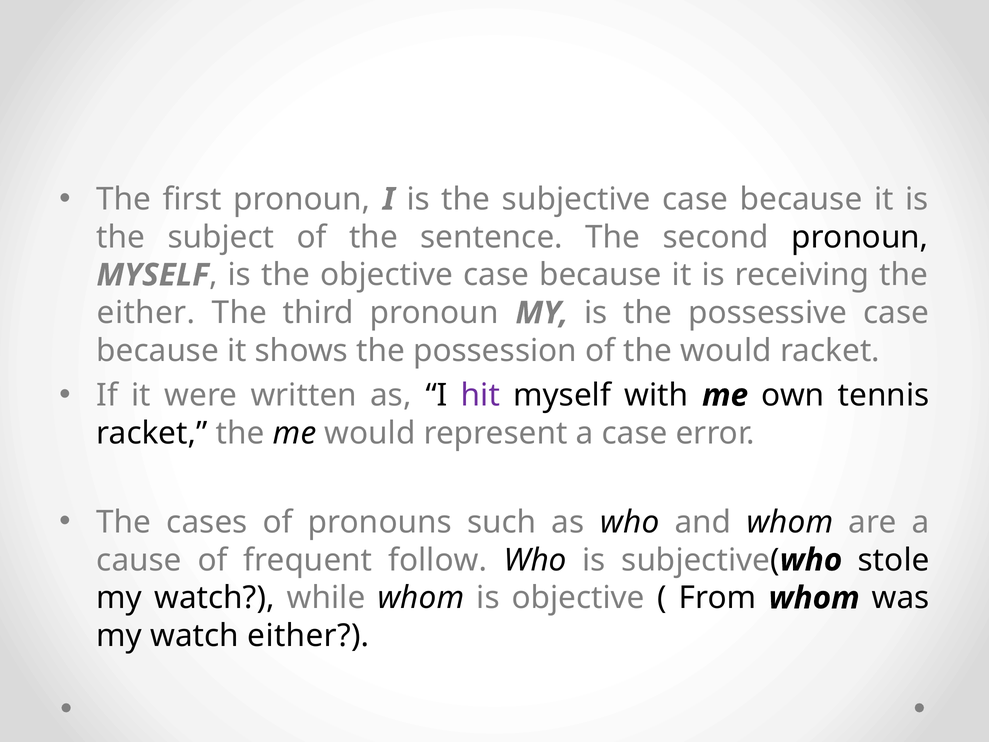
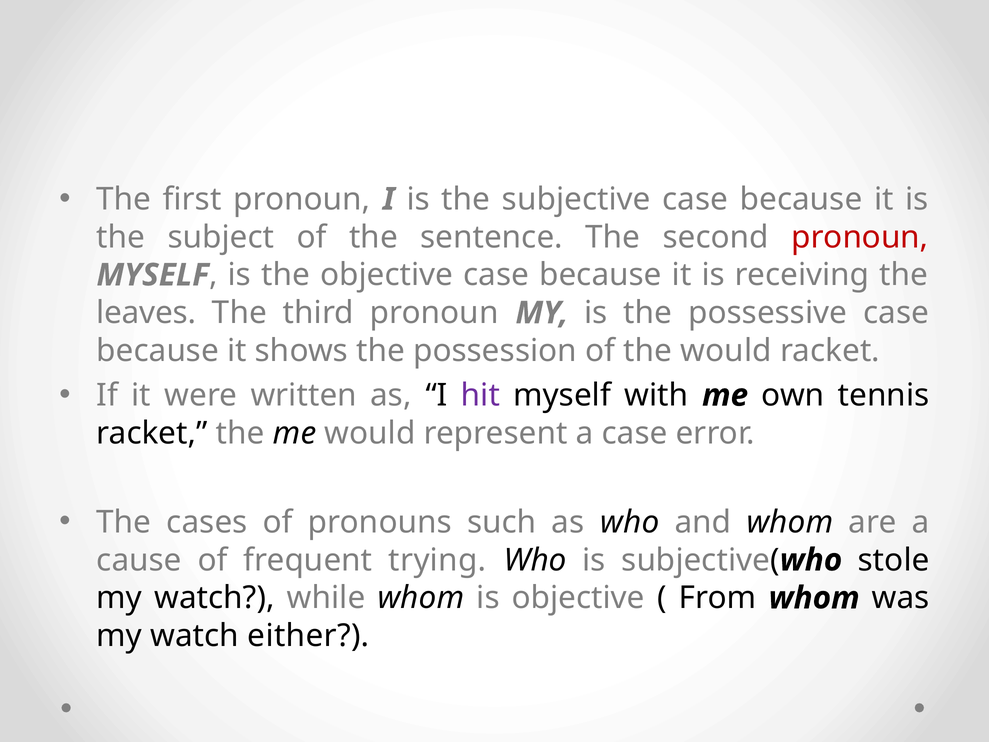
pronoun colour: black -> red (860, 237)
either: either -> leaves (146, 313)
follow: follow -> trying (437, 560)
